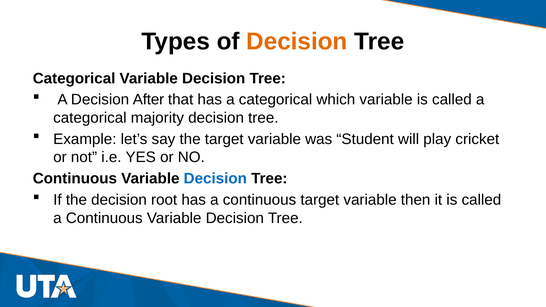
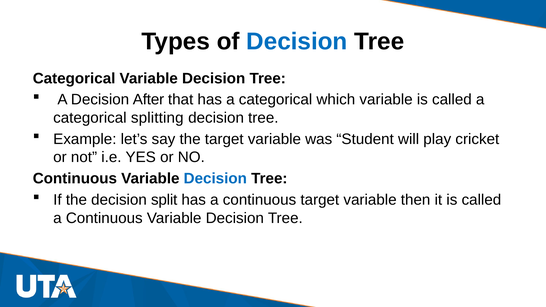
Decision colour: orange -> blue (297, 42)
majority: majority -> splitting (157, 118)
root: root -> split (164, 200)
